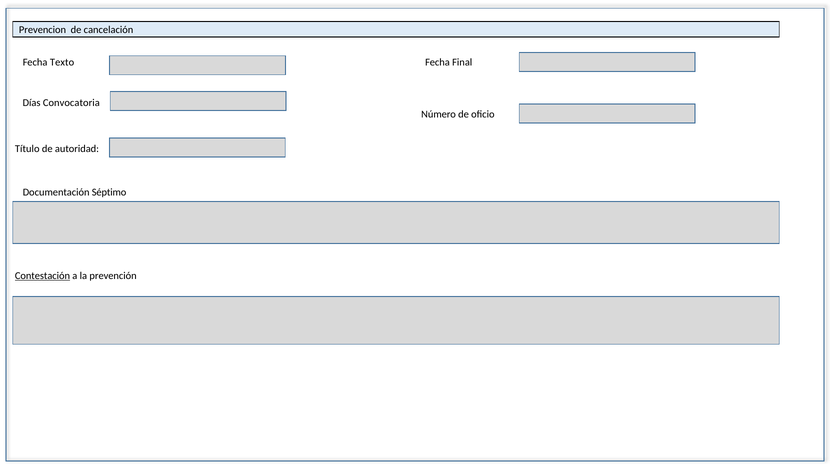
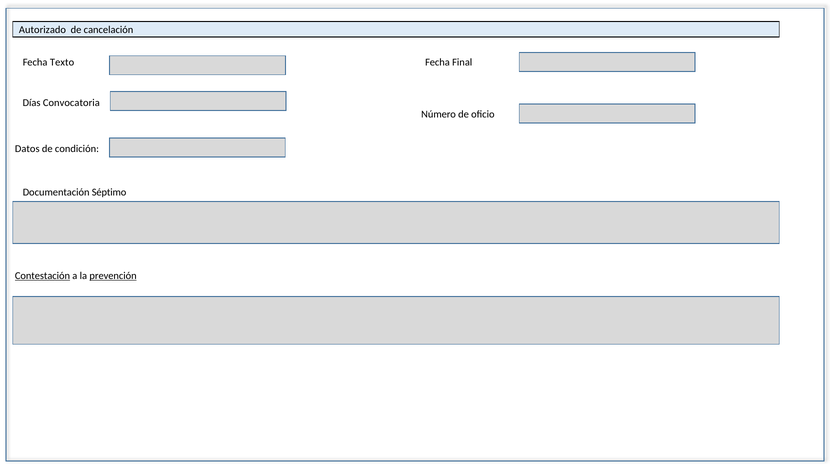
Prevencion: Prevencion -> Autorizado (42, 30)
Título: Título -> Datos (27, 149)
autoridad: autoridad -> condición (77, 149)
prevención underline: none -> present (113, 276)
